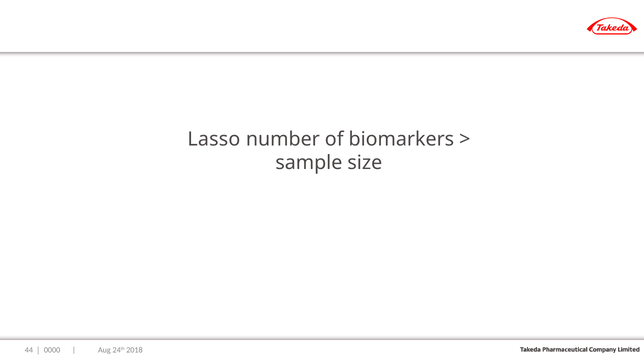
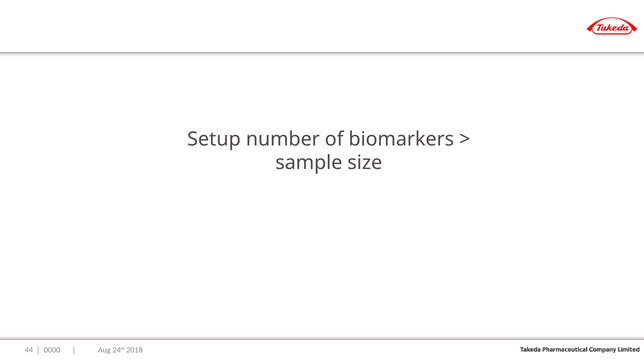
Lasso: Lasso -> Setup (214, 139)
